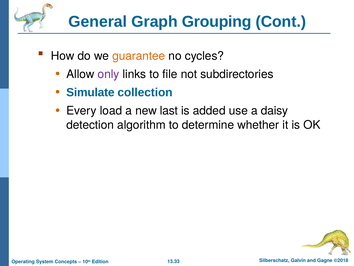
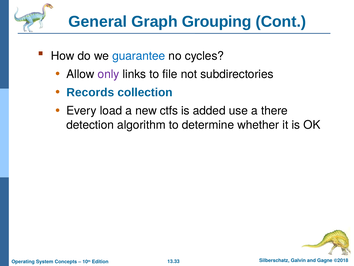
guarantee colour: orange -> blue (139, 56)
Simulate: Simulate -> Records (90, 92)
last: last -> ctfs (169, 111)
daisy: daisy -> there (274, 111)
